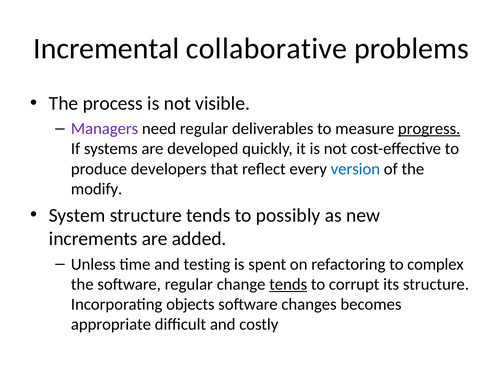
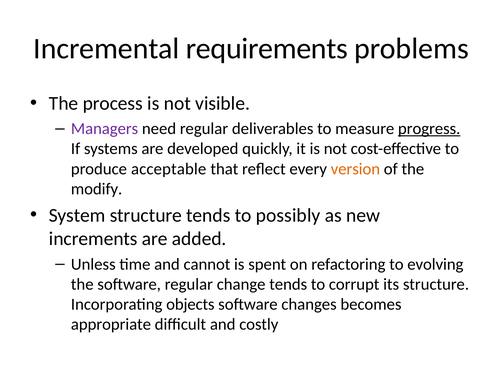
collaborative: collaborative -> requirements (267, 49)
developers: developers -> acceptable (169, 169)
version colour: blue -> orange (355, 169)
testing: testing -> cannot (207, 265)
complex: complex -> evolving (435, 265)
tends underline: present -> none (288, 285)
